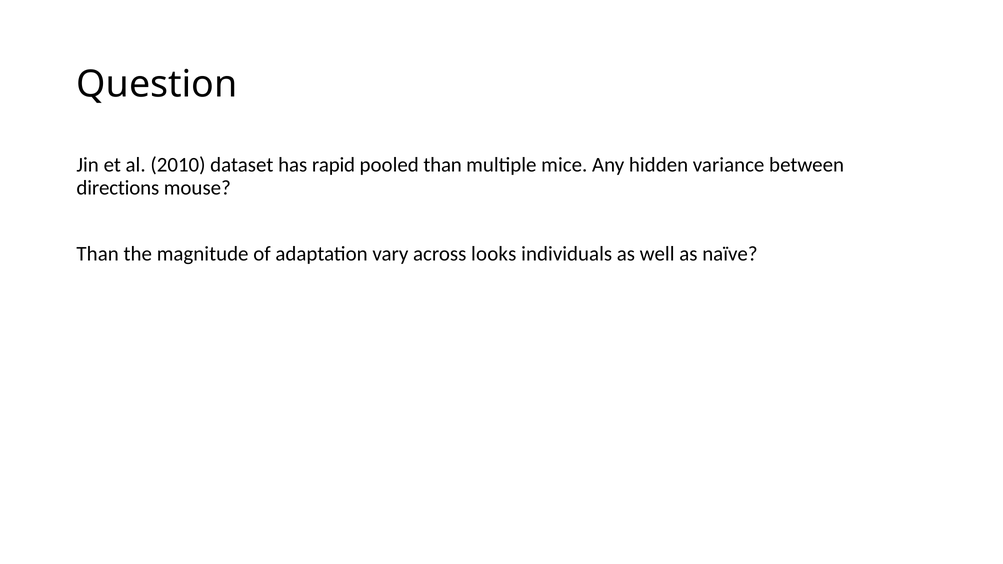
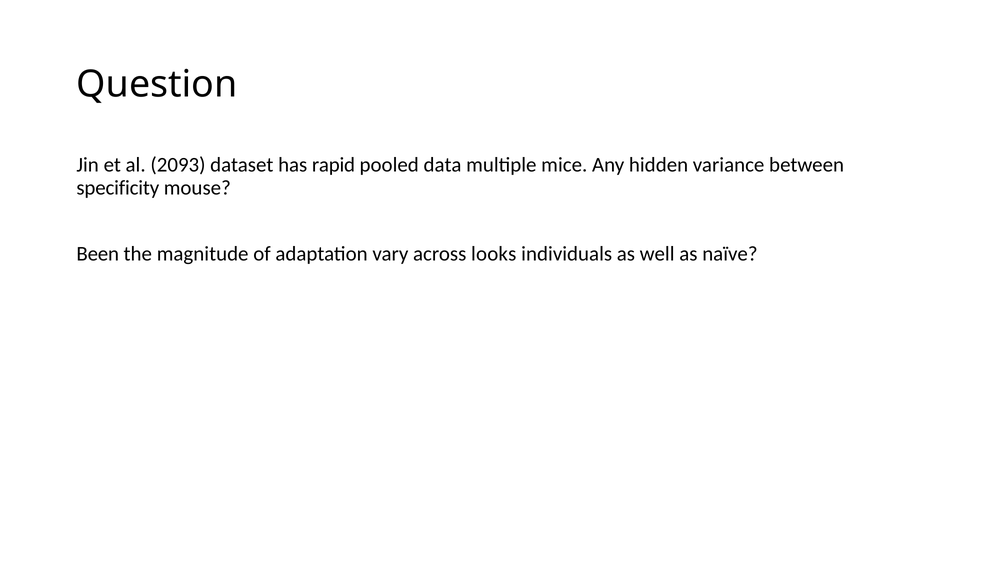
2010: 2010 -> 2093 (178, 165)
pooled than: than -> data (443, 165)
directions: directions -> specificity (118, 188)
Than: Than -> Been (98, 254)
